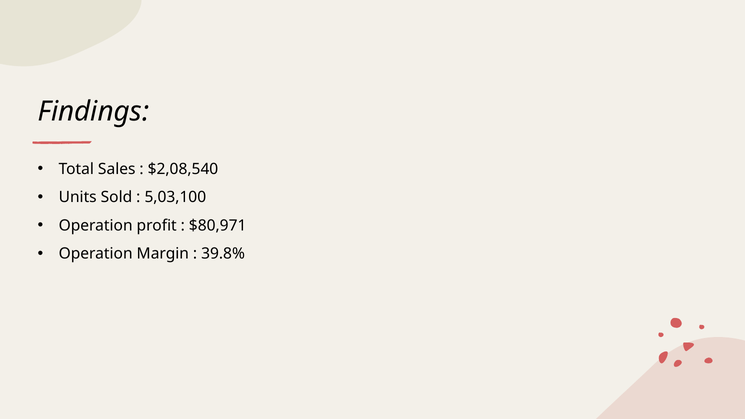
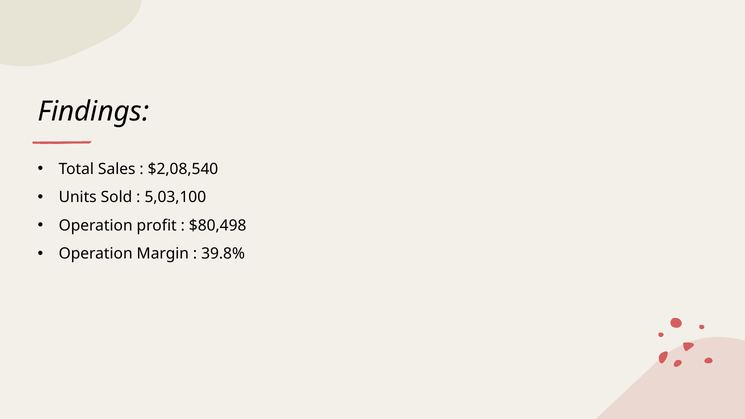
$80,971: $80,971 -> $80,498 (218, 226)
